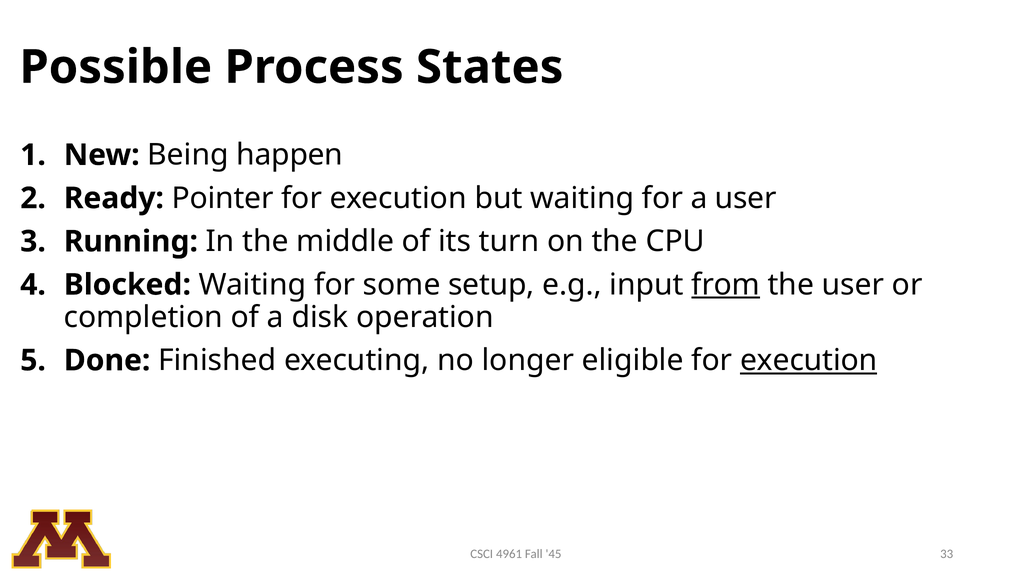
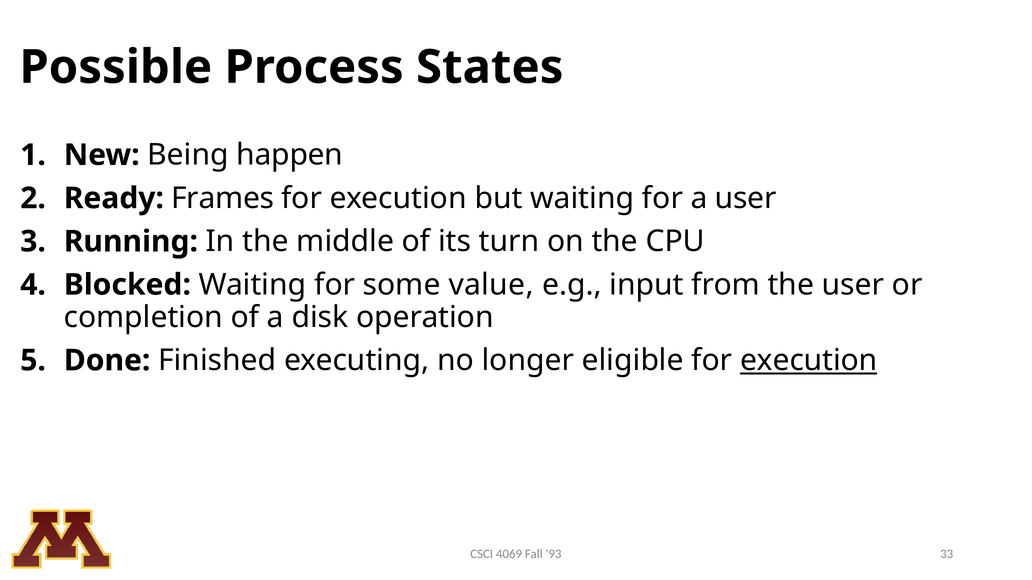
Pointer: Pointer -> Frames (223, 198)
setup: setup -> value (491, 285)
from underline: present -> none (726, 285)
4961: 4961 -> 4069 (509, 554)
45: 45 -> 93 (554, 554)
